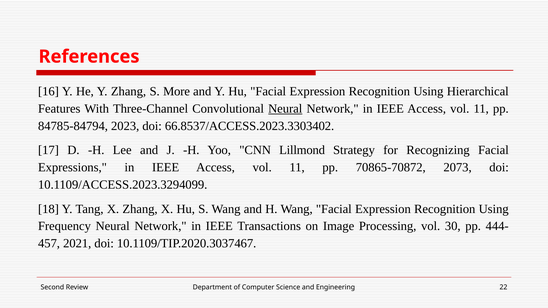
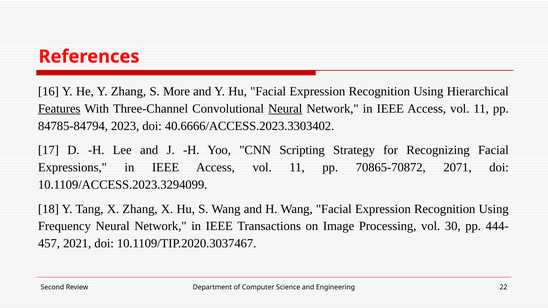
Features underline: none -> present (59, 109)
66.8537/ACCESS.2023.3303402: 66.8537/ACCESS.2023.3303402 -> 40.6666/ACCESS.2023.3303402 (250, 126)
Lillmond: Lillmond -> Scripting (302, 150)
2073: 2073 -> 2071 (458, 168)
